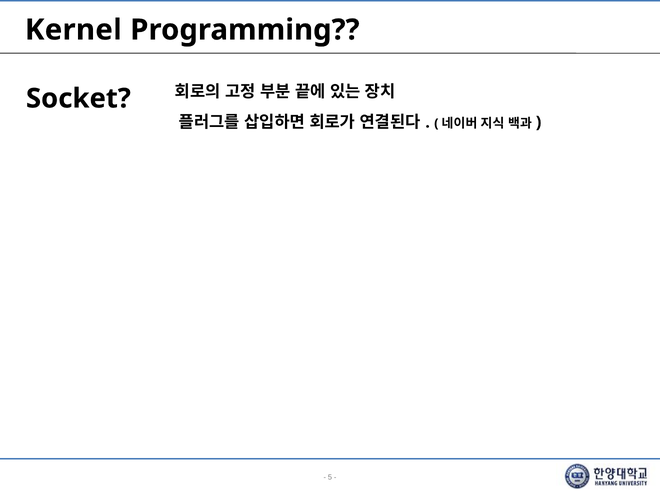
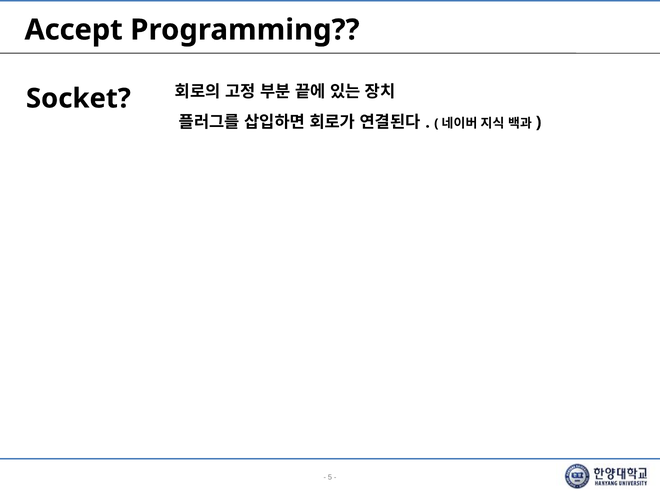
Kernel: Kernel -> Accept (74, 30)
